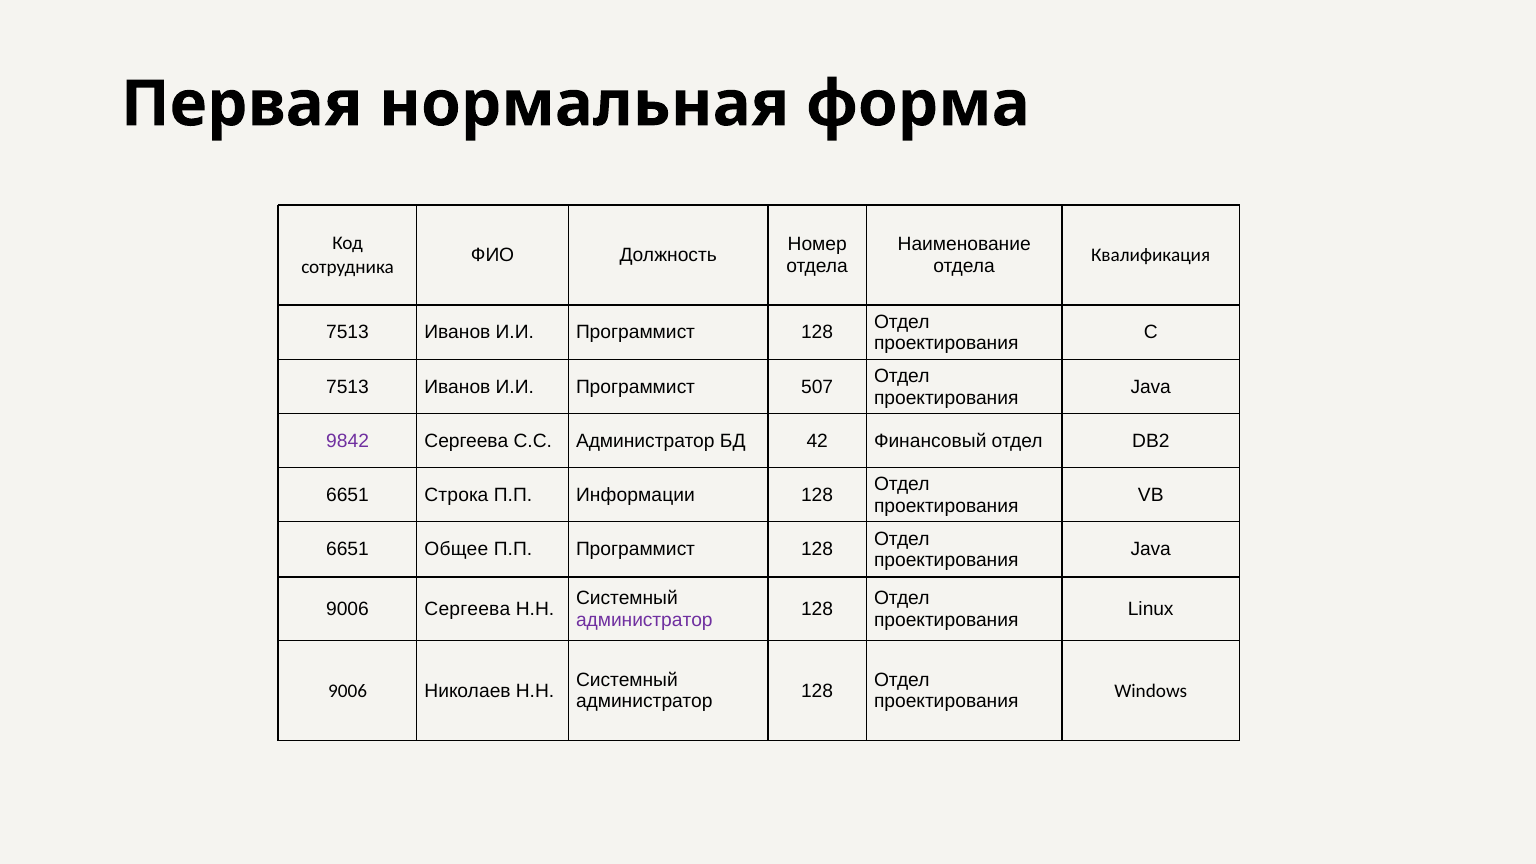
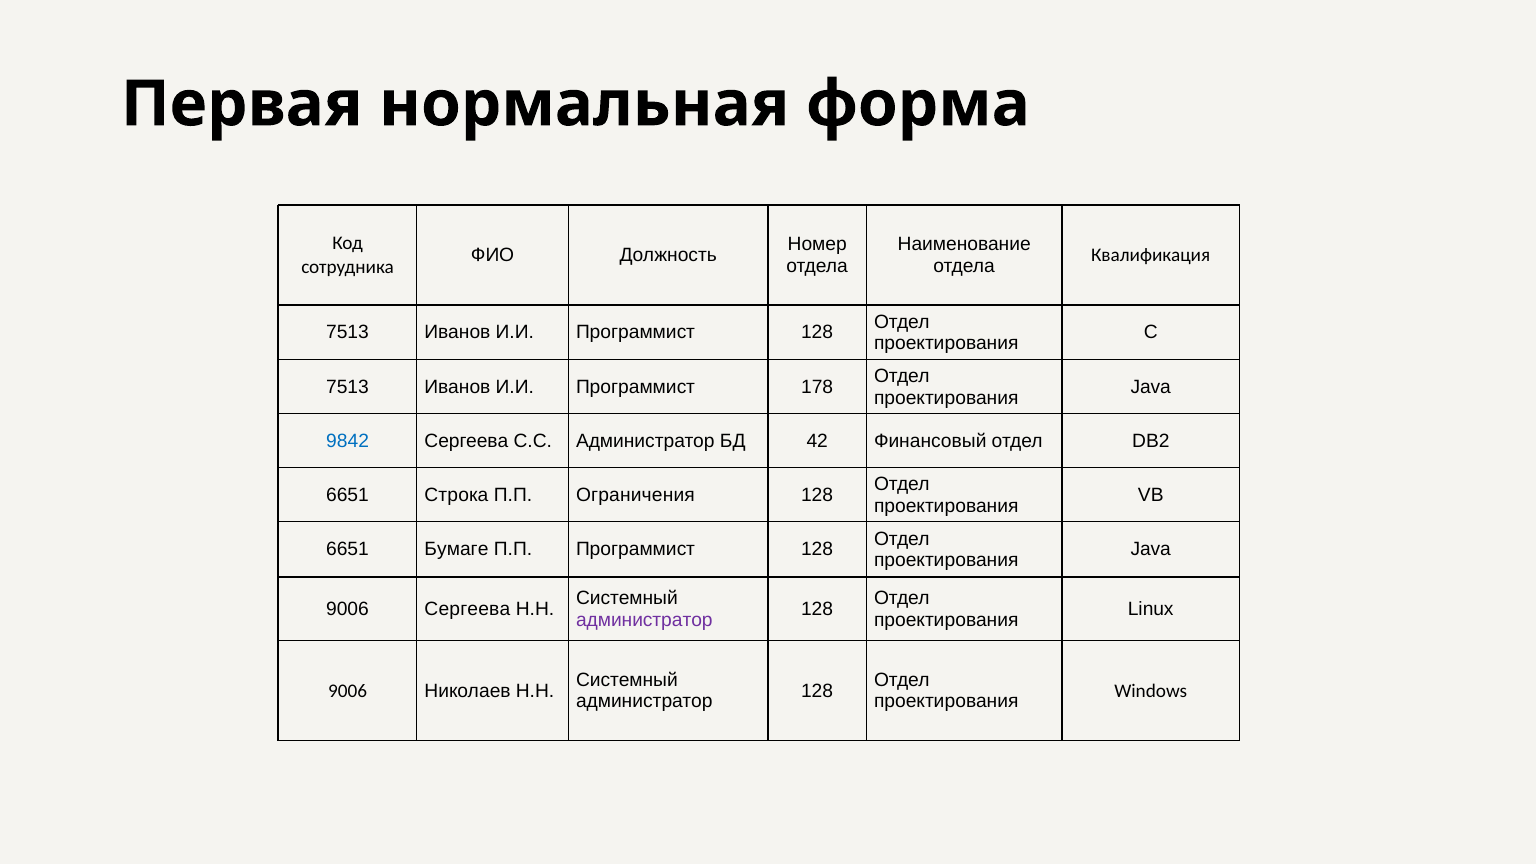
507: 507 -> 178 (817, 387)
9842 colour: purple -> blue (348, 441)
Информации: Информации -> Ограничения (635, 495)
Общее: Общее -> Бумаге (456, 550)
